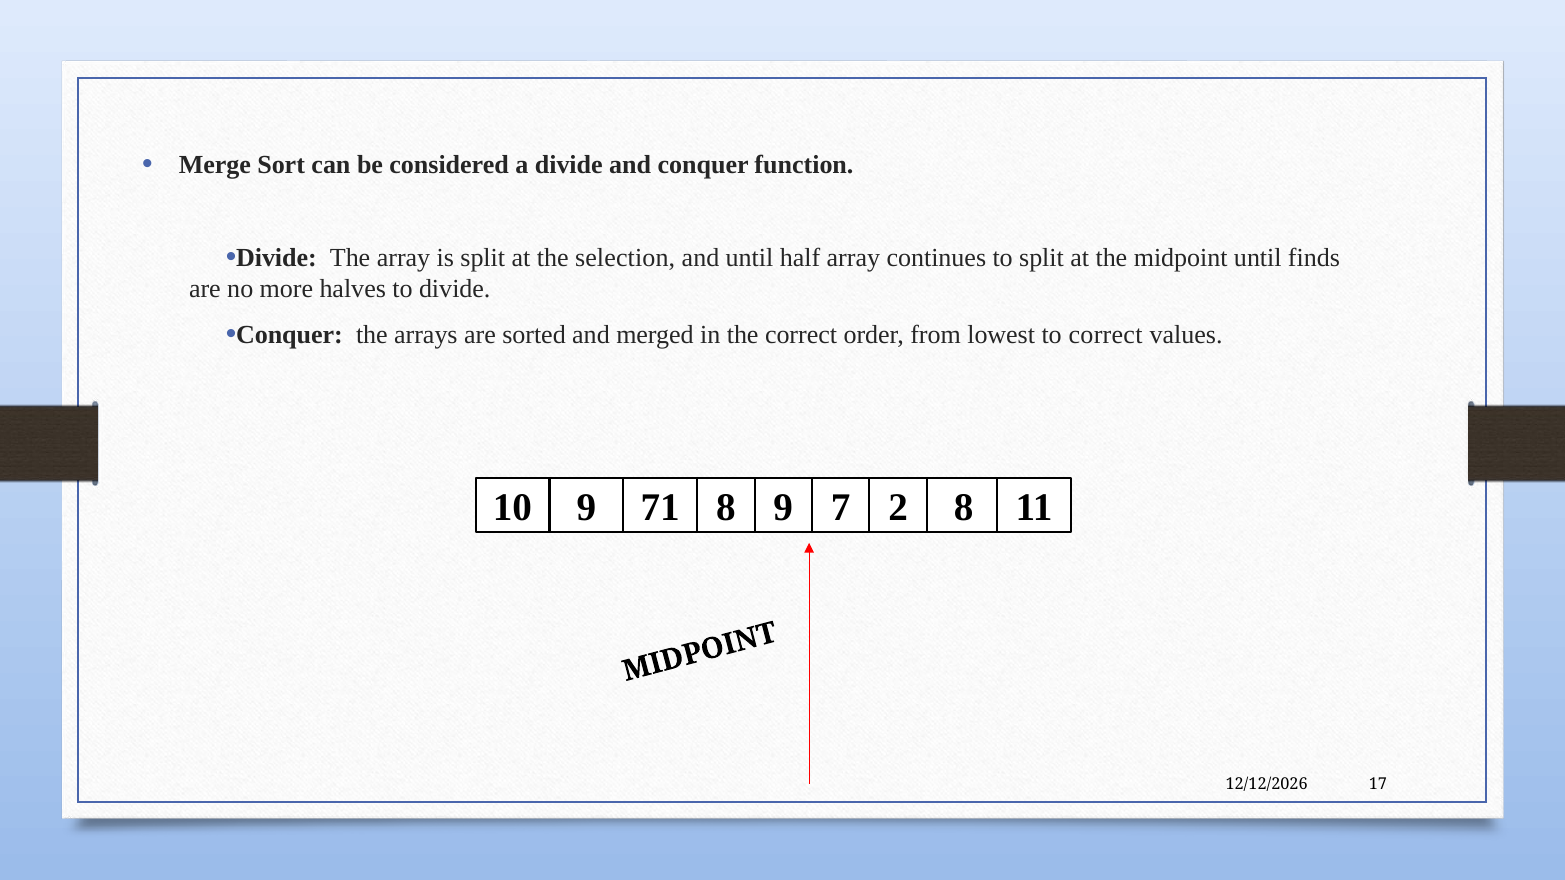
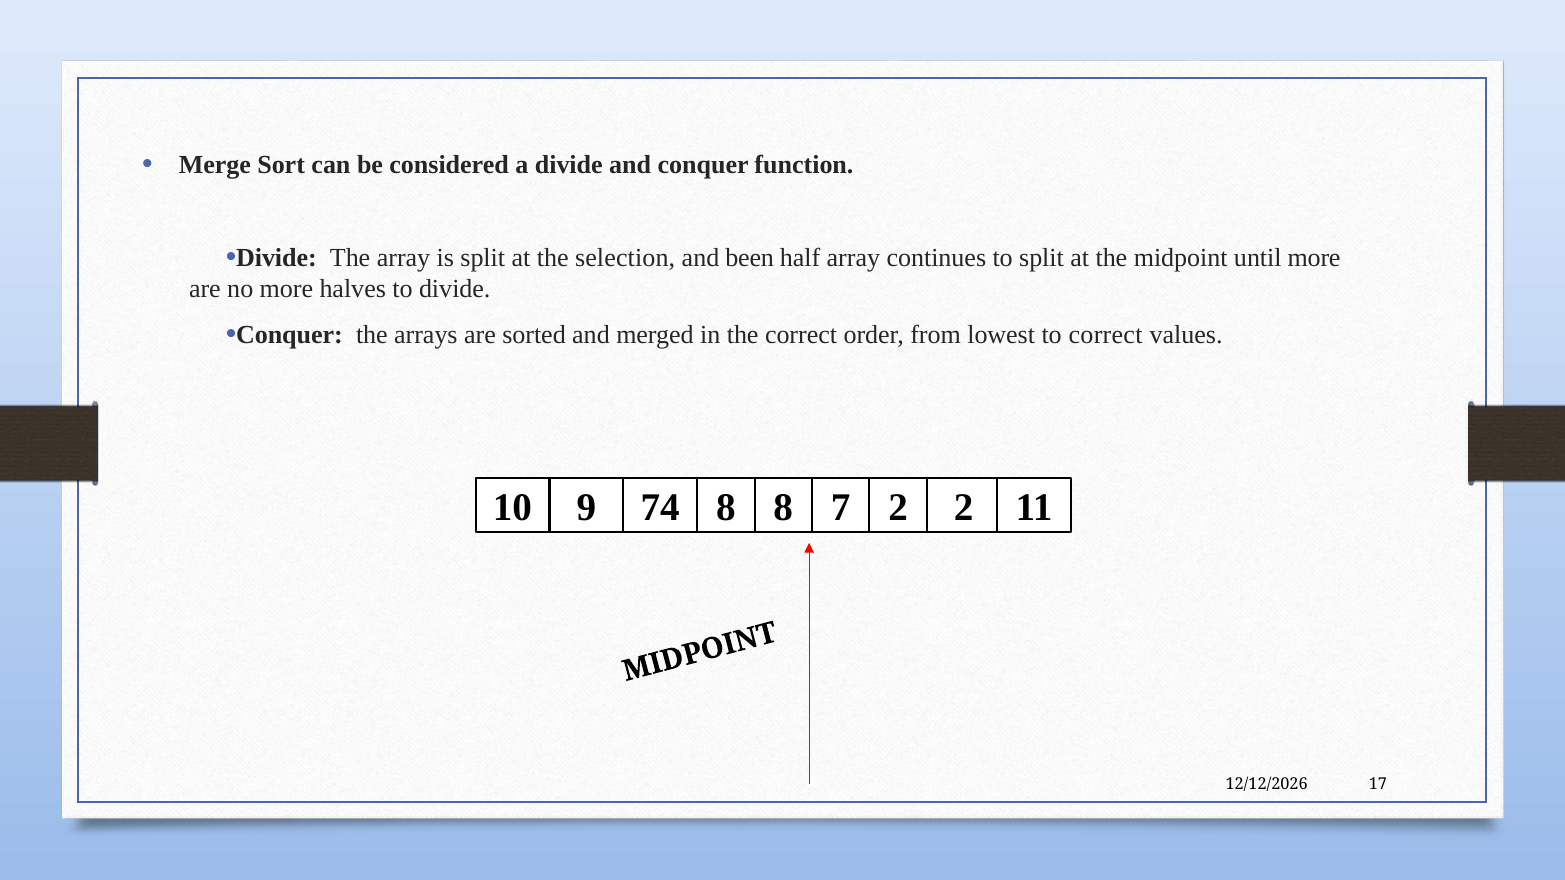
and until: until -> been (750, 258)
until finds: finds -> more (1314, 258)
71: 71 -> 74 (660, 508)
8 9: 9 -> 8 (783, 508)
2 8: 8 -> 2 (964, 508)
